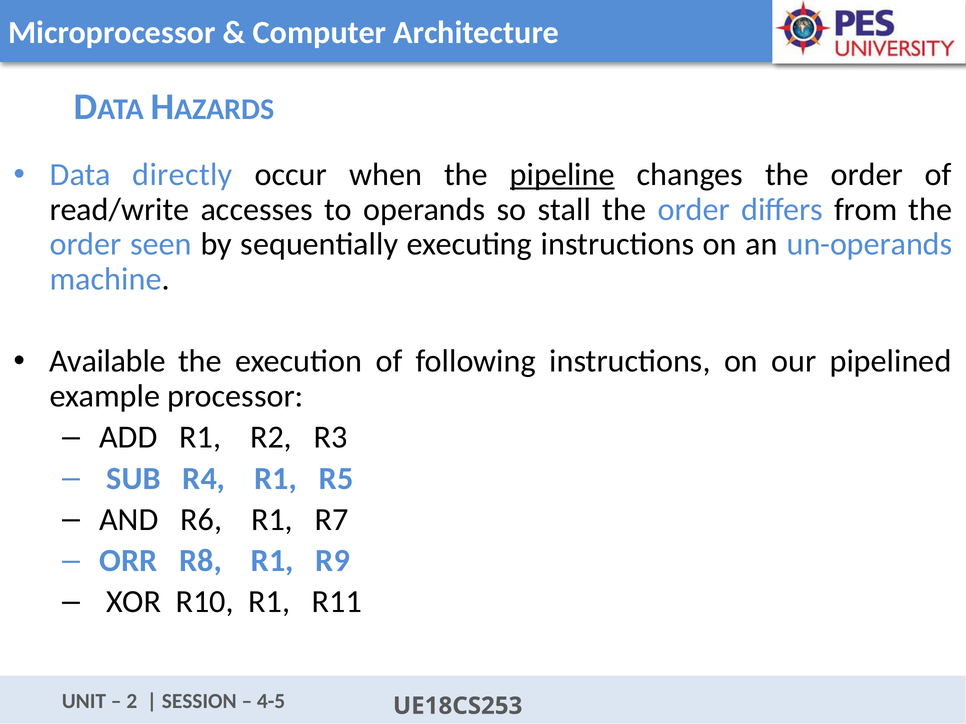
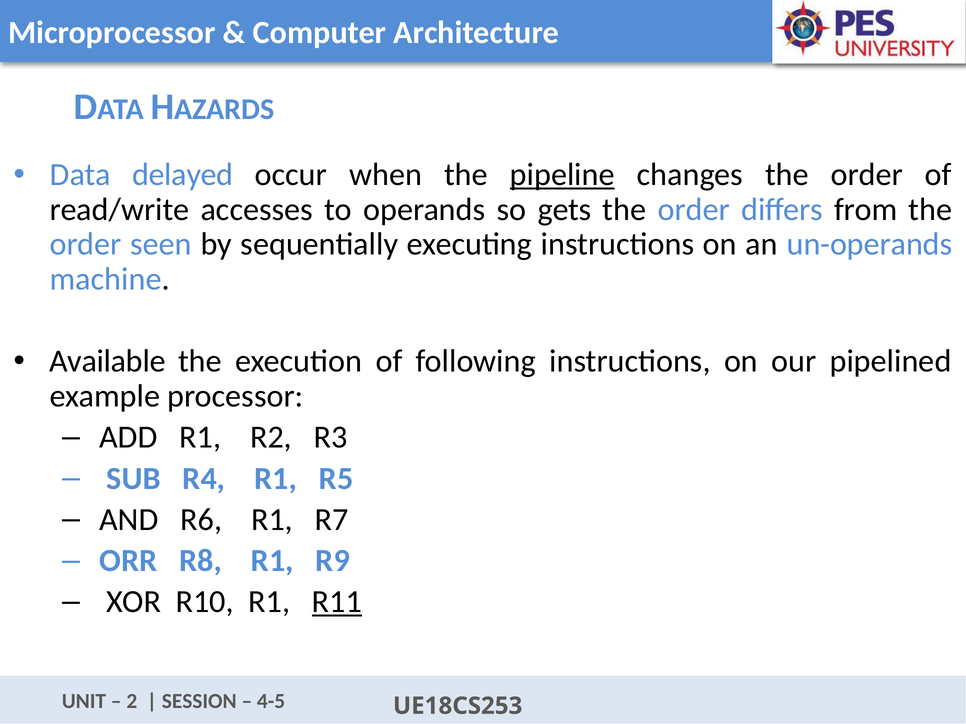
directly: directly -> delayed (183, 175)
stall: stall -> gets (565, 210)
R11 underline: none -> present (337, 602)
